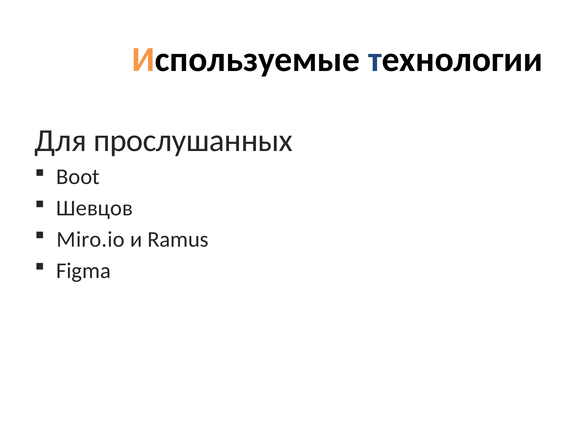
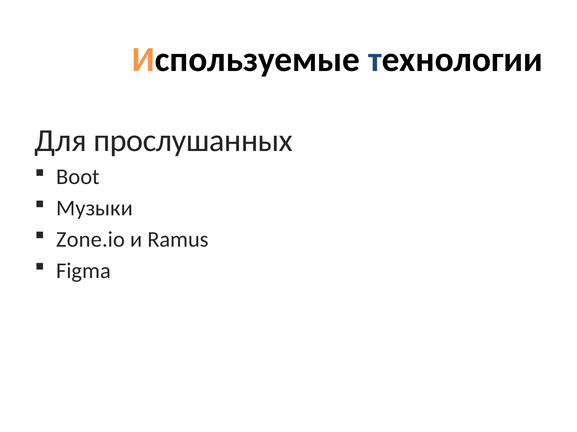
Шевцов: Шевцов -> Музыки (95, 209)
Miro.io: Miro.io -> Zone.io (91, 240)
